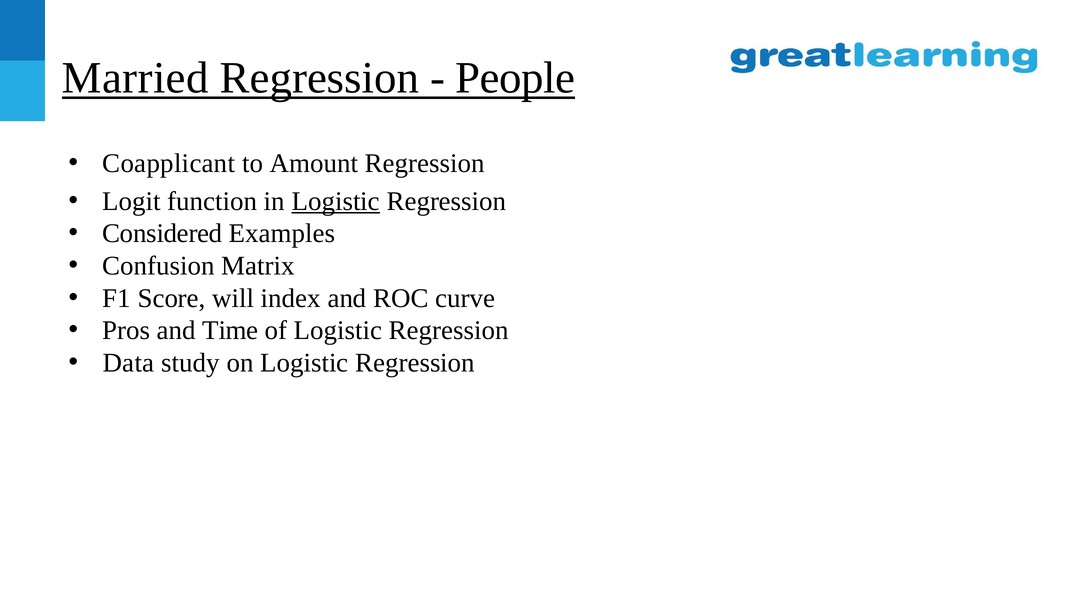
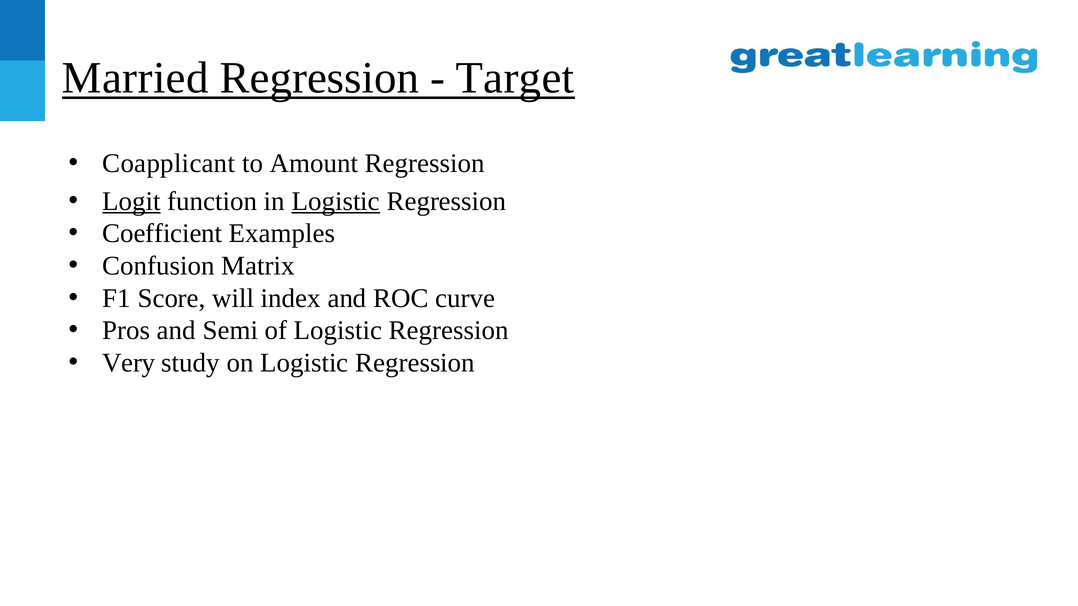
People: People -> Target (515, 78)
Logit underline: none -> present (132, 201)
Considered: Considered -> Coefficient (162, 234)
Time: Time -> Semi (230, 331)
Data: Data -> Very (129, 363)
